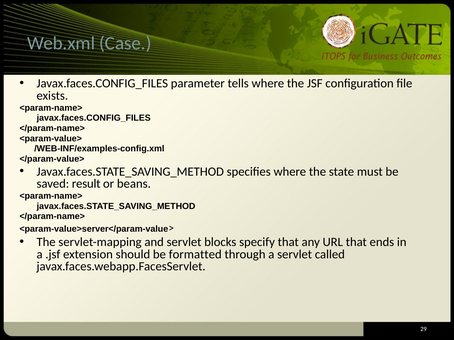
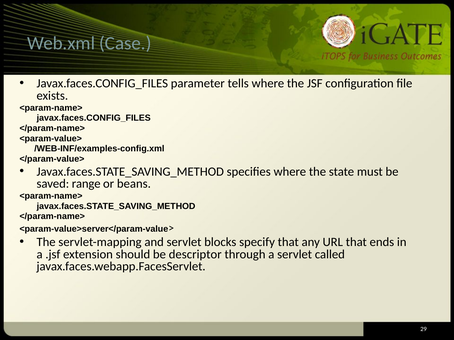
result: result -> range (86, 184)
formatted: formatted -> descriptor (195, 255)
